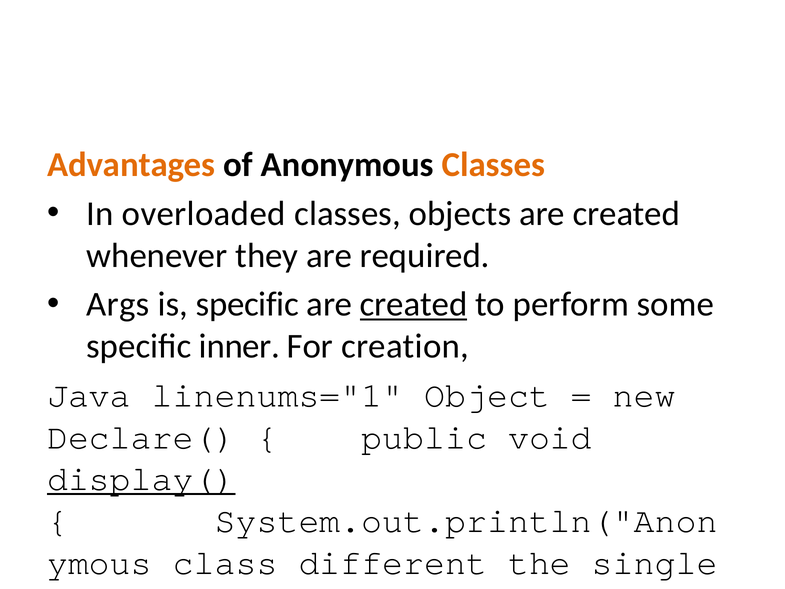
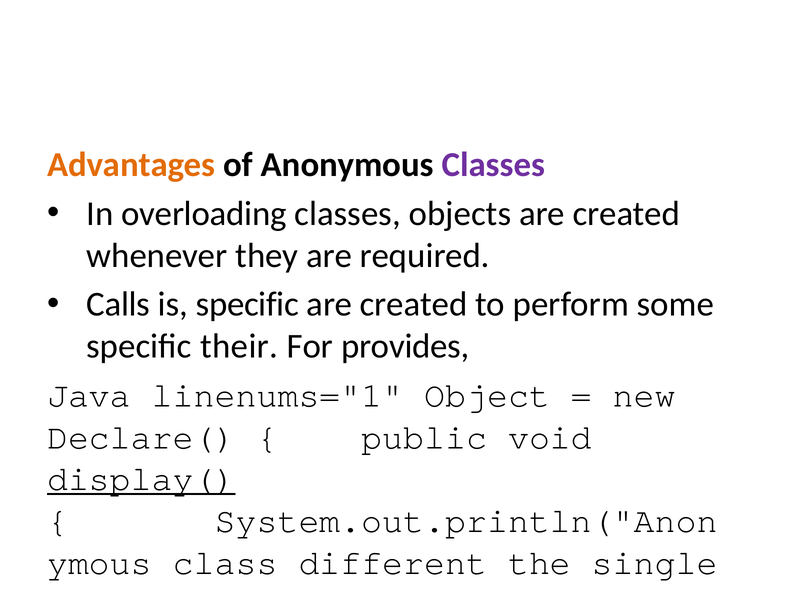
Classes colour: orange -> purple (493, 165)
overloaded: overloaded -> overloading (204, 214)
Args: Args -> Calls (118, 304)
created underline: present -> none (414, 304)
inner: inner -> their (239, 346)
creation: creation -> provides (405, 346)
